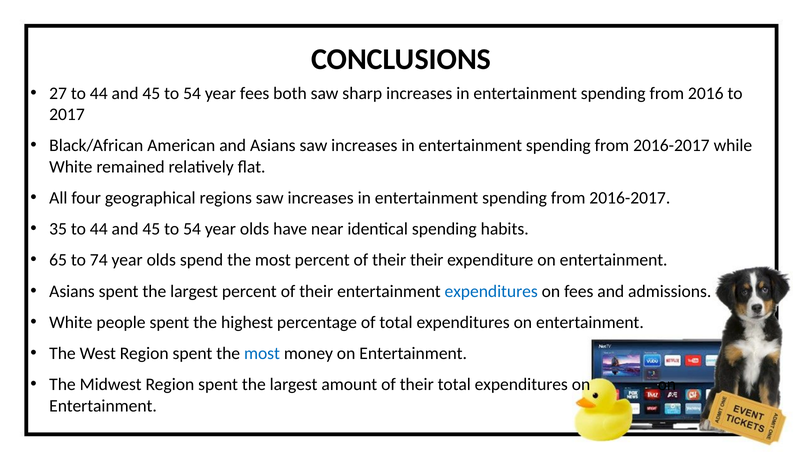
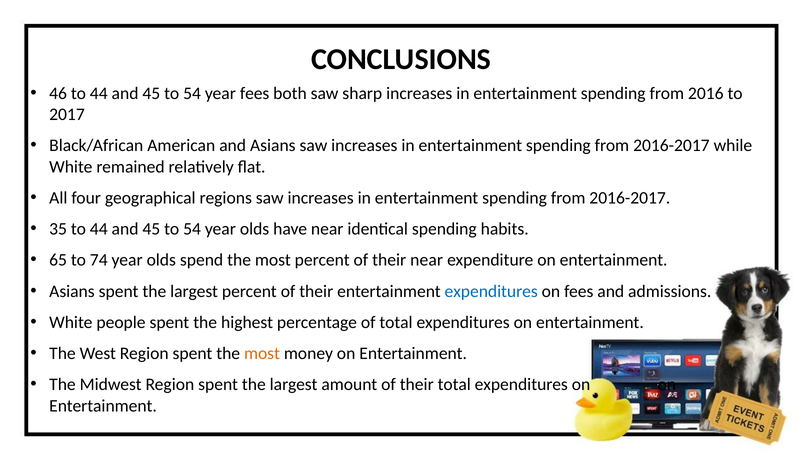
27: 27 -> 46 (58, 93)
their their: their -> near (427, 260)
most colour: blue -> orange (262, 353)
